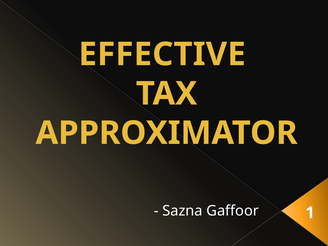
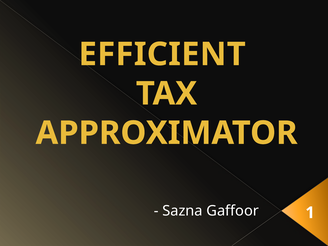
EFFECTIVE: EFFECTIVE -> EFFICIENT (162, 54)
